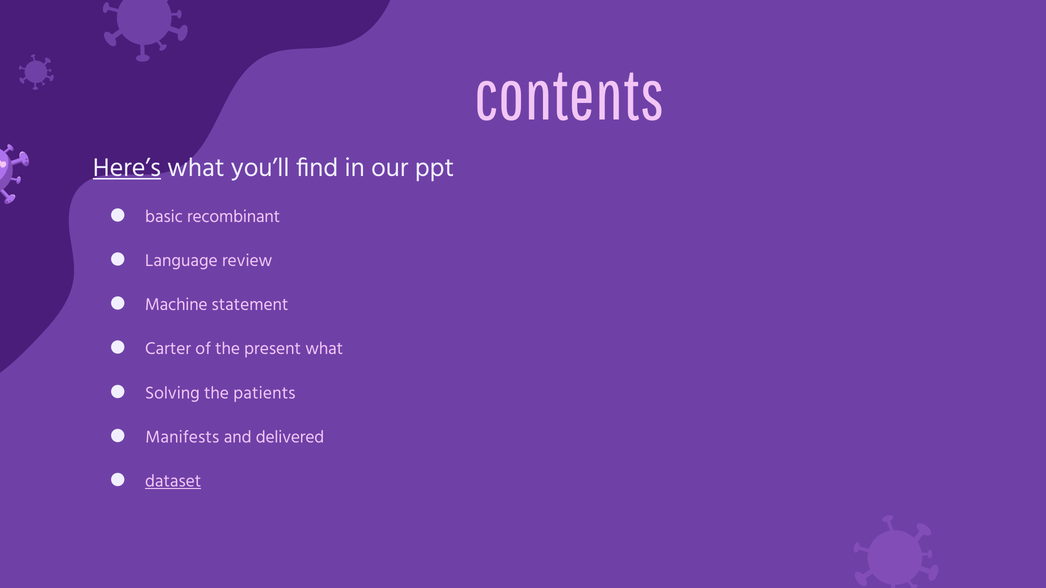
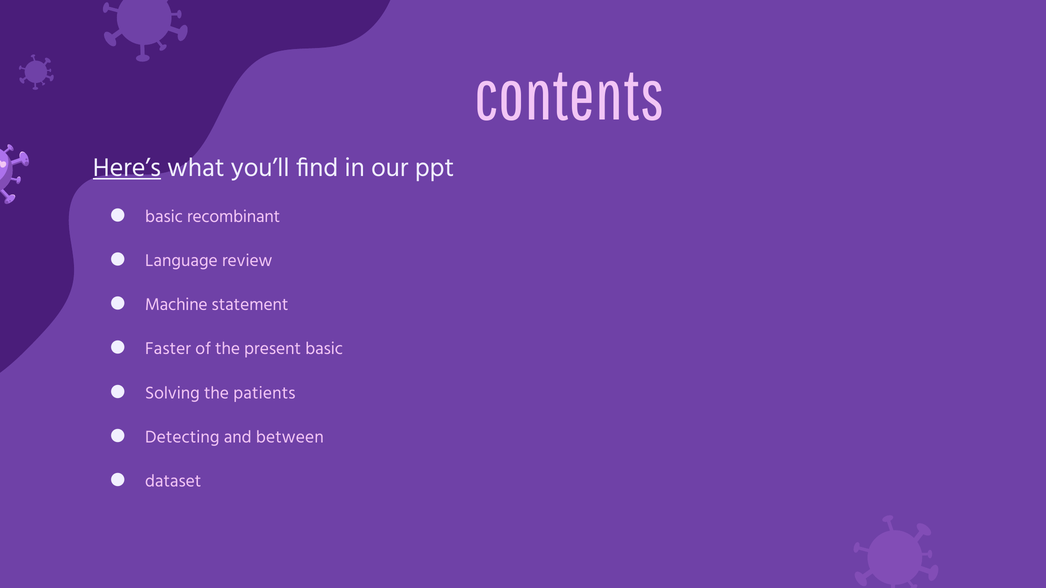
Carter: Carter -> Faster (168, 349)
present what: what -> basic (324, 349)
Manifests: Manifests -> Detecting (182, 437)
delivered: delivered -> between (290, 437)
dataset underline: present -> none (173, 481)
